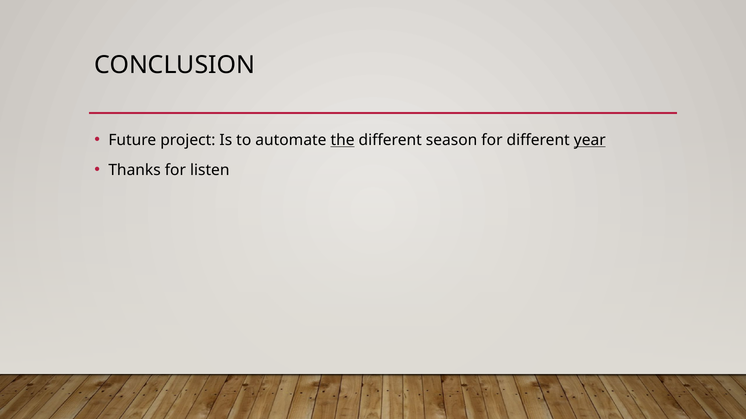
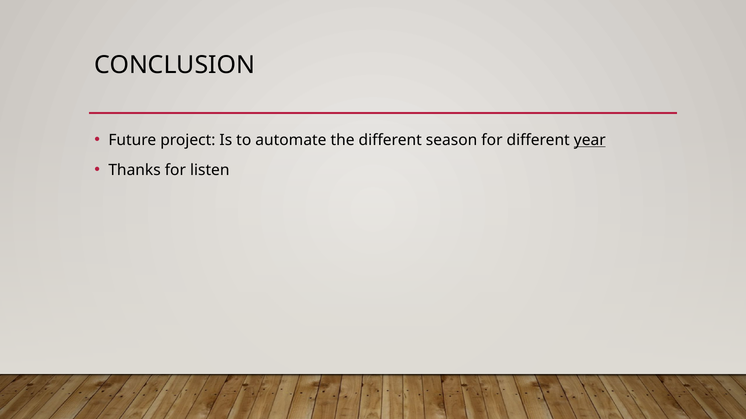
the underline: present -> none (343, 140)
